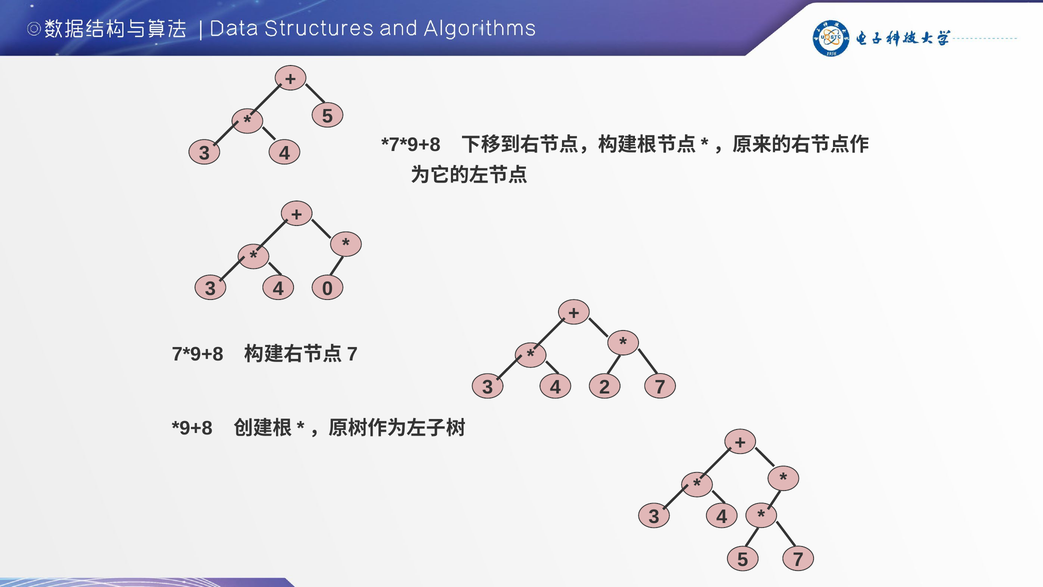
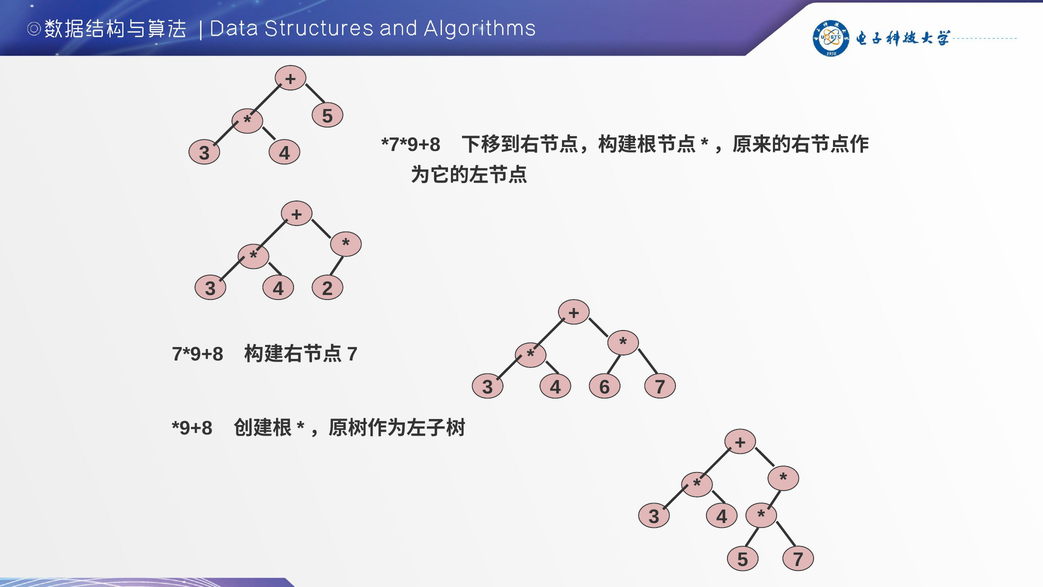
0: 0 -> 2 (328, 288)
2: 2 -> 6 (605, 387)
